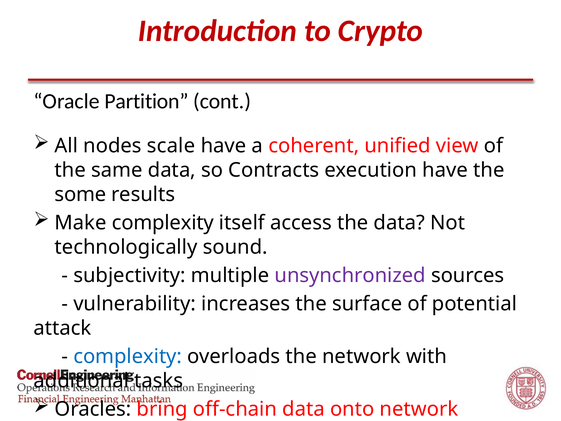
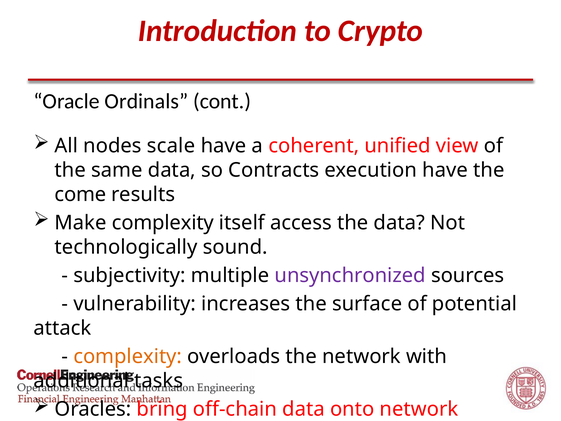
Partition: Partition -> Ordinals (146, 101)
some: some -> come (80, 194)
complexity colour: blue -> orange (128, 356)
